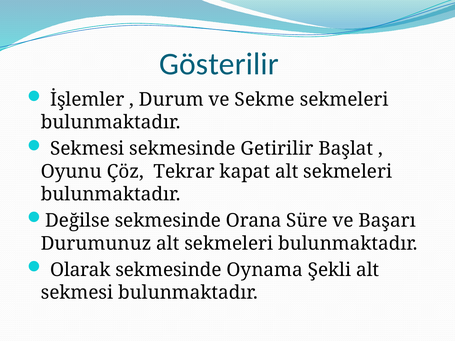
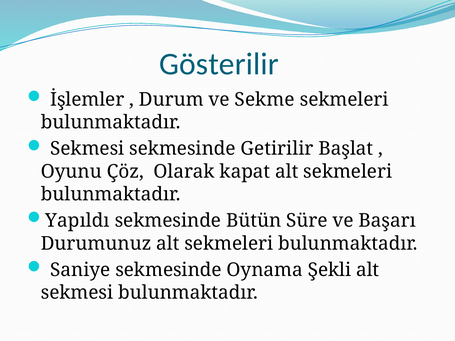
Tekrar: Tekrar -> Olarak (184, 172)
Değilse: Değilse -> Yapıldı (77, 221)
Orana: Orana -> Bütün (254, 221)
Olarak: Olarak -> Saniye (80, 270)
